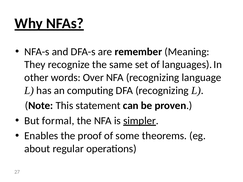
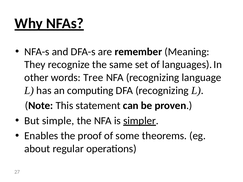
Over: Over -> Tree (93, 78)
formal: formal -> simple (58, 121)
